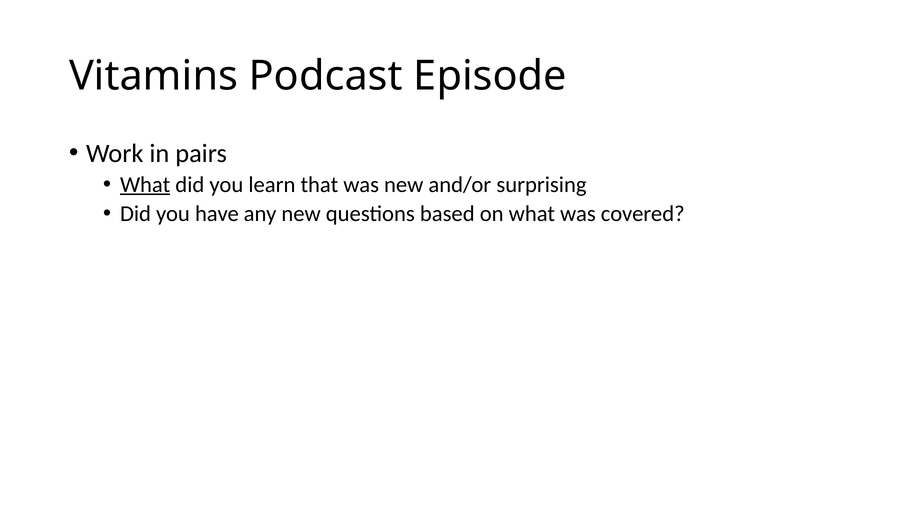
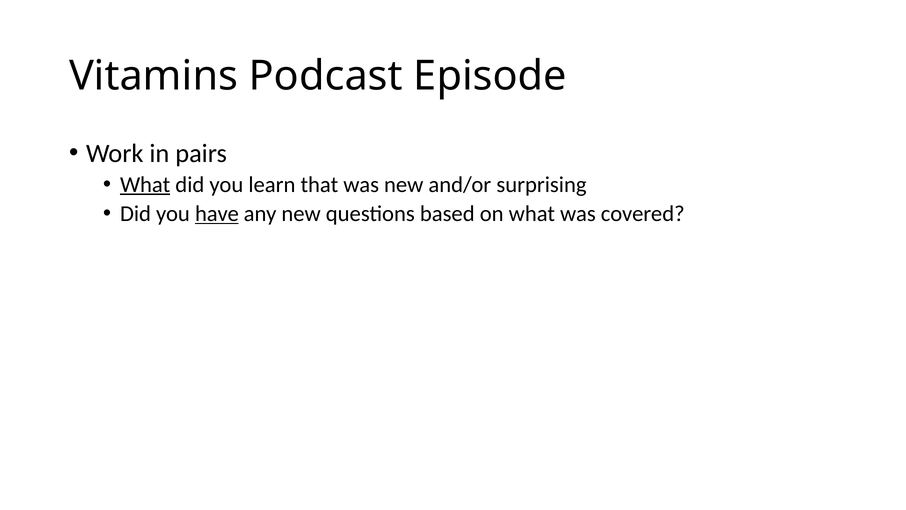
have underline: none -> present (217, 214)
